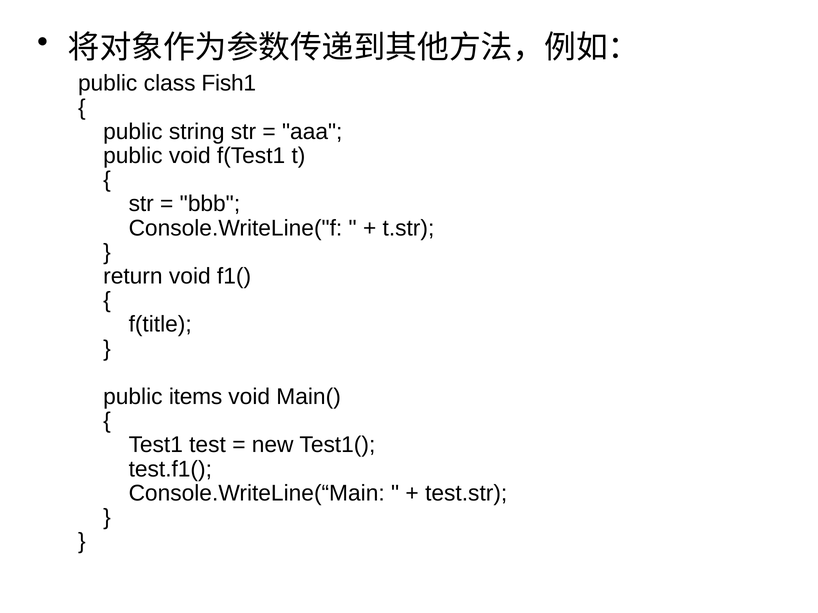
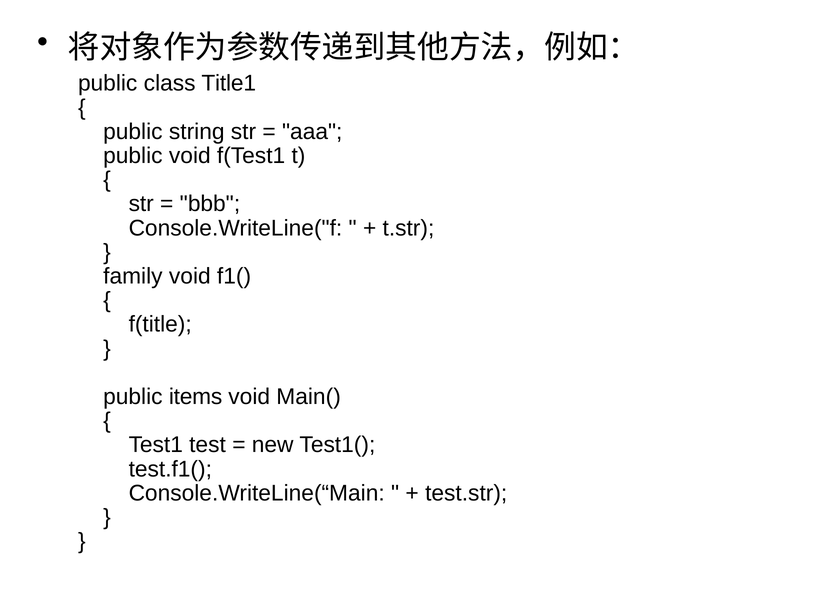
Fish1: Fish1 -> Title1 (229, 84)
return: return -> family (133, 277)
